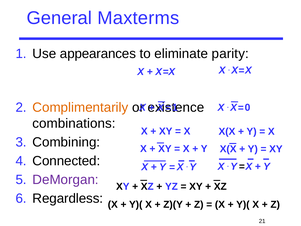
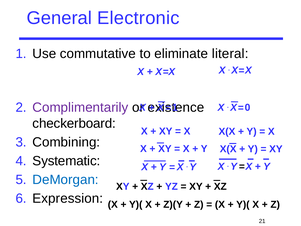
Maxterms: Maxterms -> Electronic (138, 18)
appearances: appearances -> commutative (98, 54)
parity: parity -> literal (230, 54)
Complimentarily colour: orange -> purple (80, 107)
combinations: combinations -> checkerboard (74, 123)
Connected: Connected -> Systematic (66, 161)
DeMorgan colour: purple -> blue (66, 180)
Regardless: Regardless -> Expression (68, 198)
